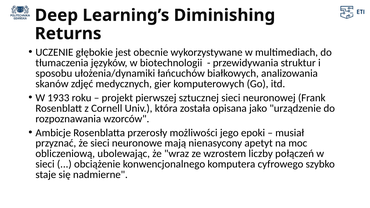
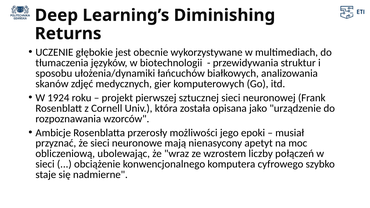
1933: 1933 -> 1924 (58, 98)
